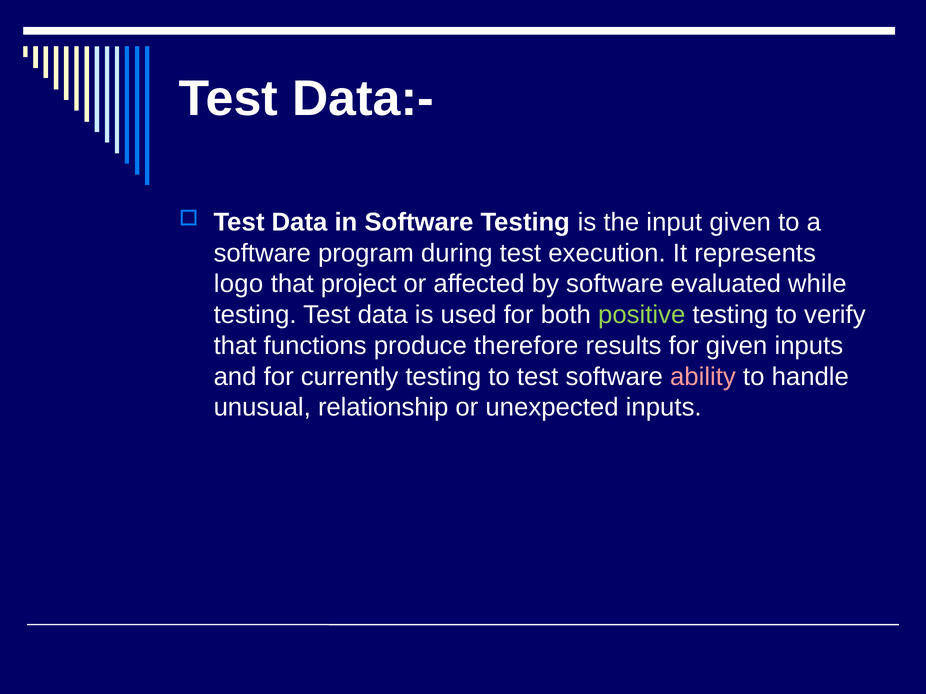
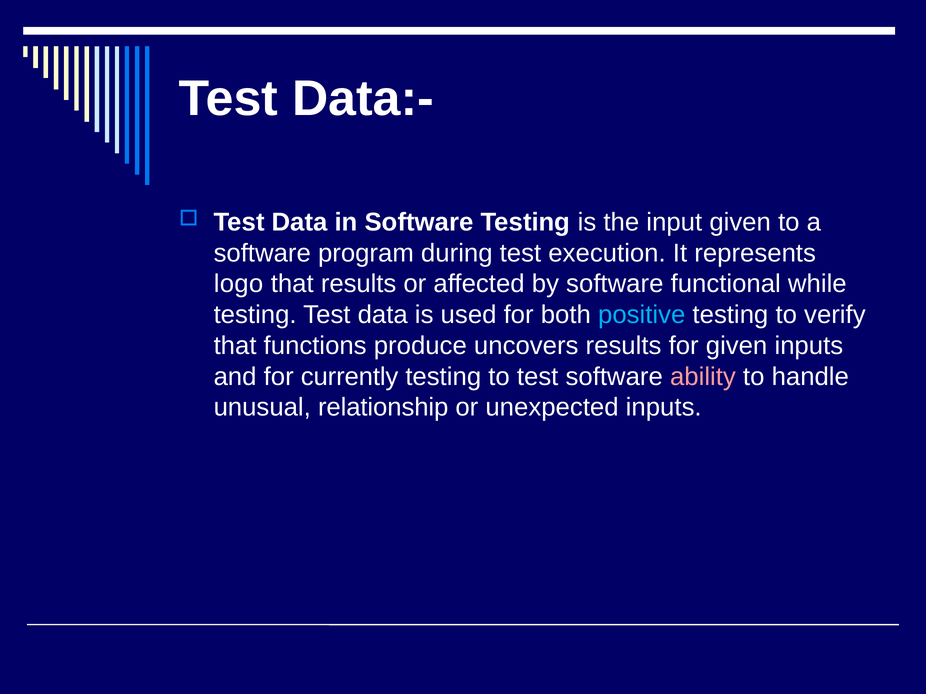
that project: project -> results (359, 284)
evaluated: evaluated -> functional (726, 284)
positive colour: light green -> light blue (642, 315)
therefore: therefore -> uncovers (526, 346)
